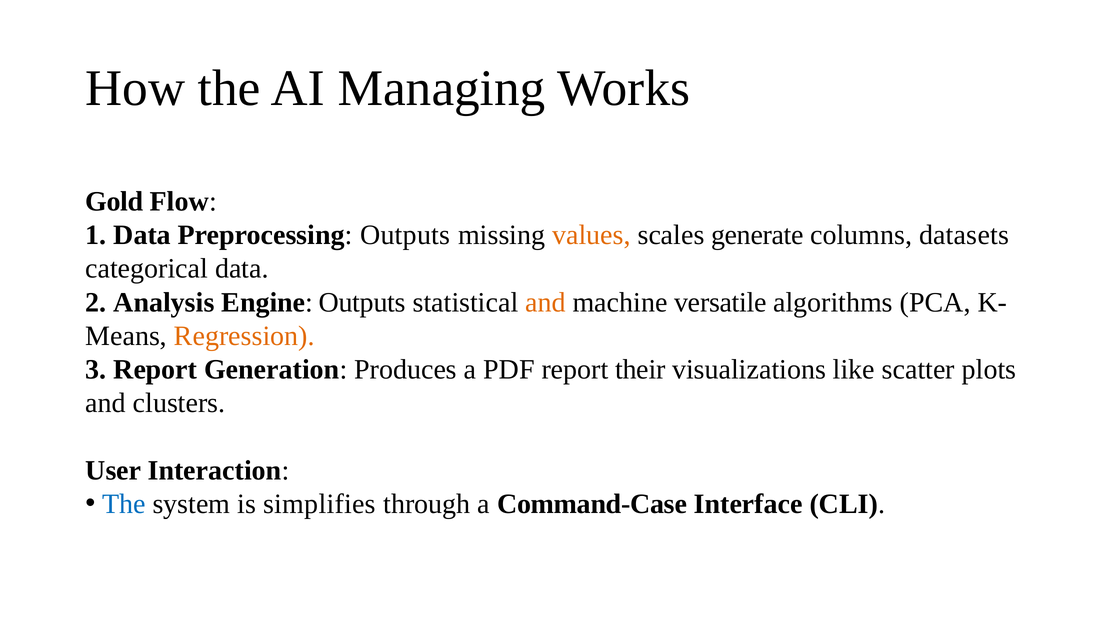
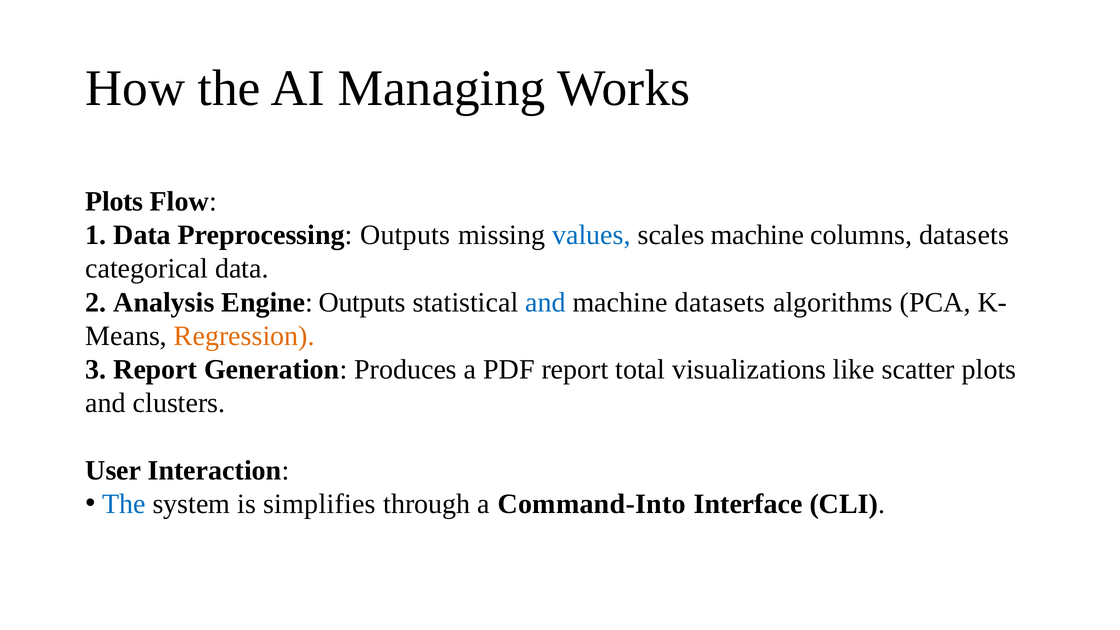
Gold: Gold -> Plots (114, 202)
values colour: orange -> blue (592, 235)
scales generate: generate -> machine (757, 235)
and colour: orange -> blue (545, 302)
machine versatile: versatile -> datasets (720, 302)
their: their -> total (640, 370)
Command-Case: Command-Case -> Command-Into (592, 504)
